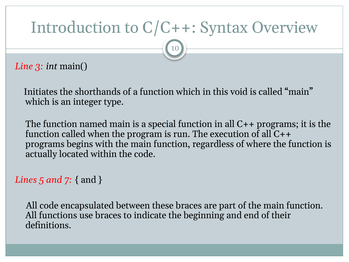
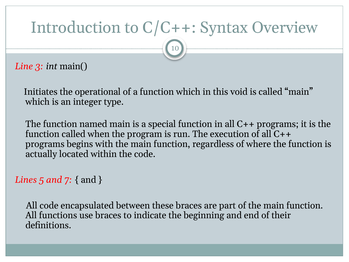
shorthands: shorthands -> operational (98, 92)
